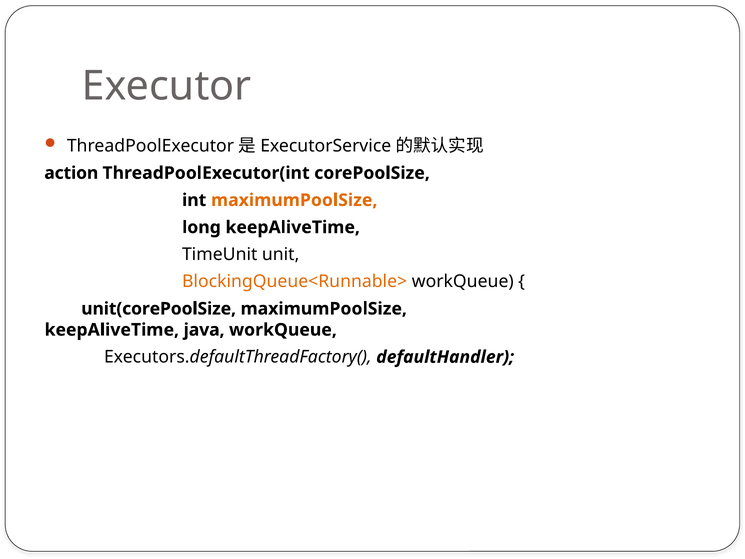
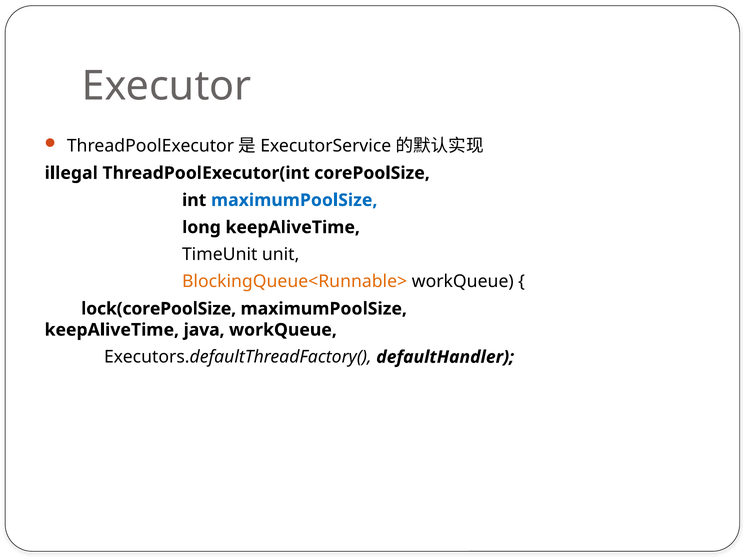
action: action -> illegal (71, 173)
maximumPoolSize colour: orange -> blue (294, 200)
unit(corePoolSize: unit(corePoolSize -> lock(corePoolSize (159, 309)
